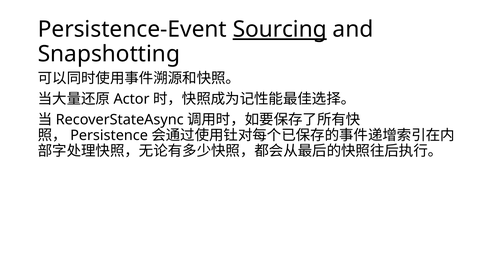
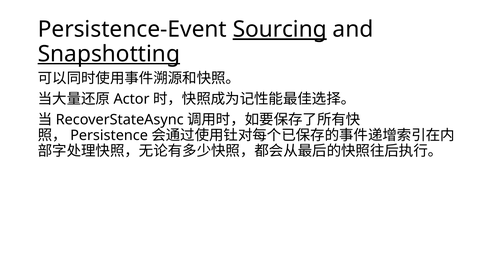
Snapshotting underline: none -> present (109, 54)
